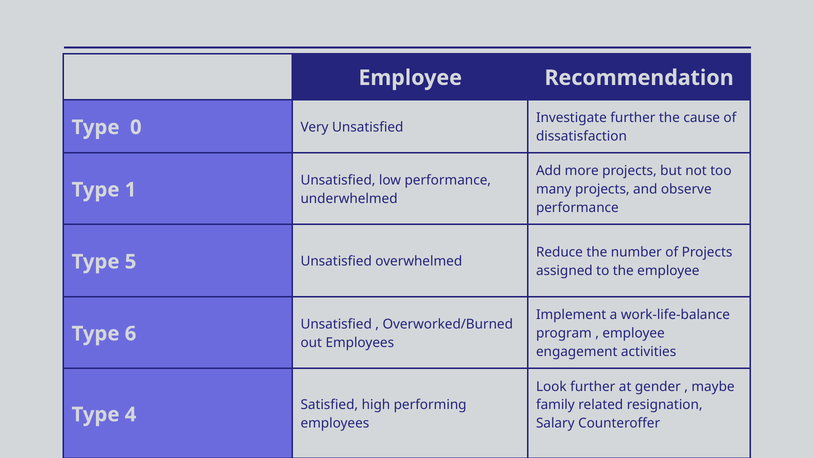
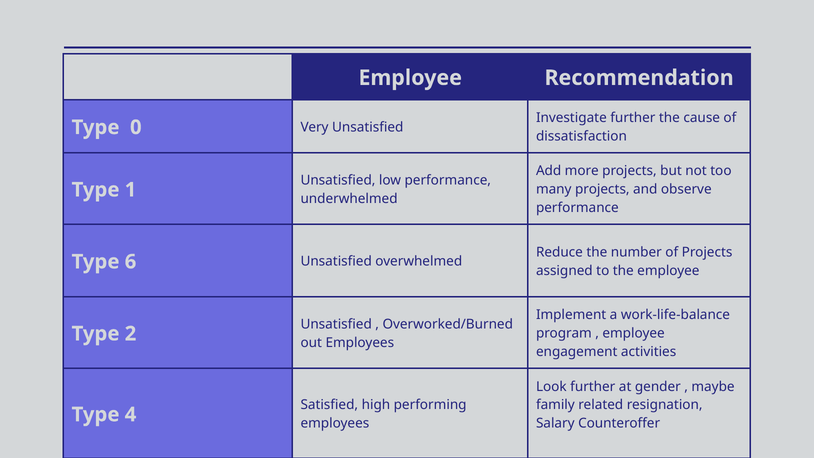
5: 5 -> 6 (131, 262)
6: 6 -> 2 (131, 334)
